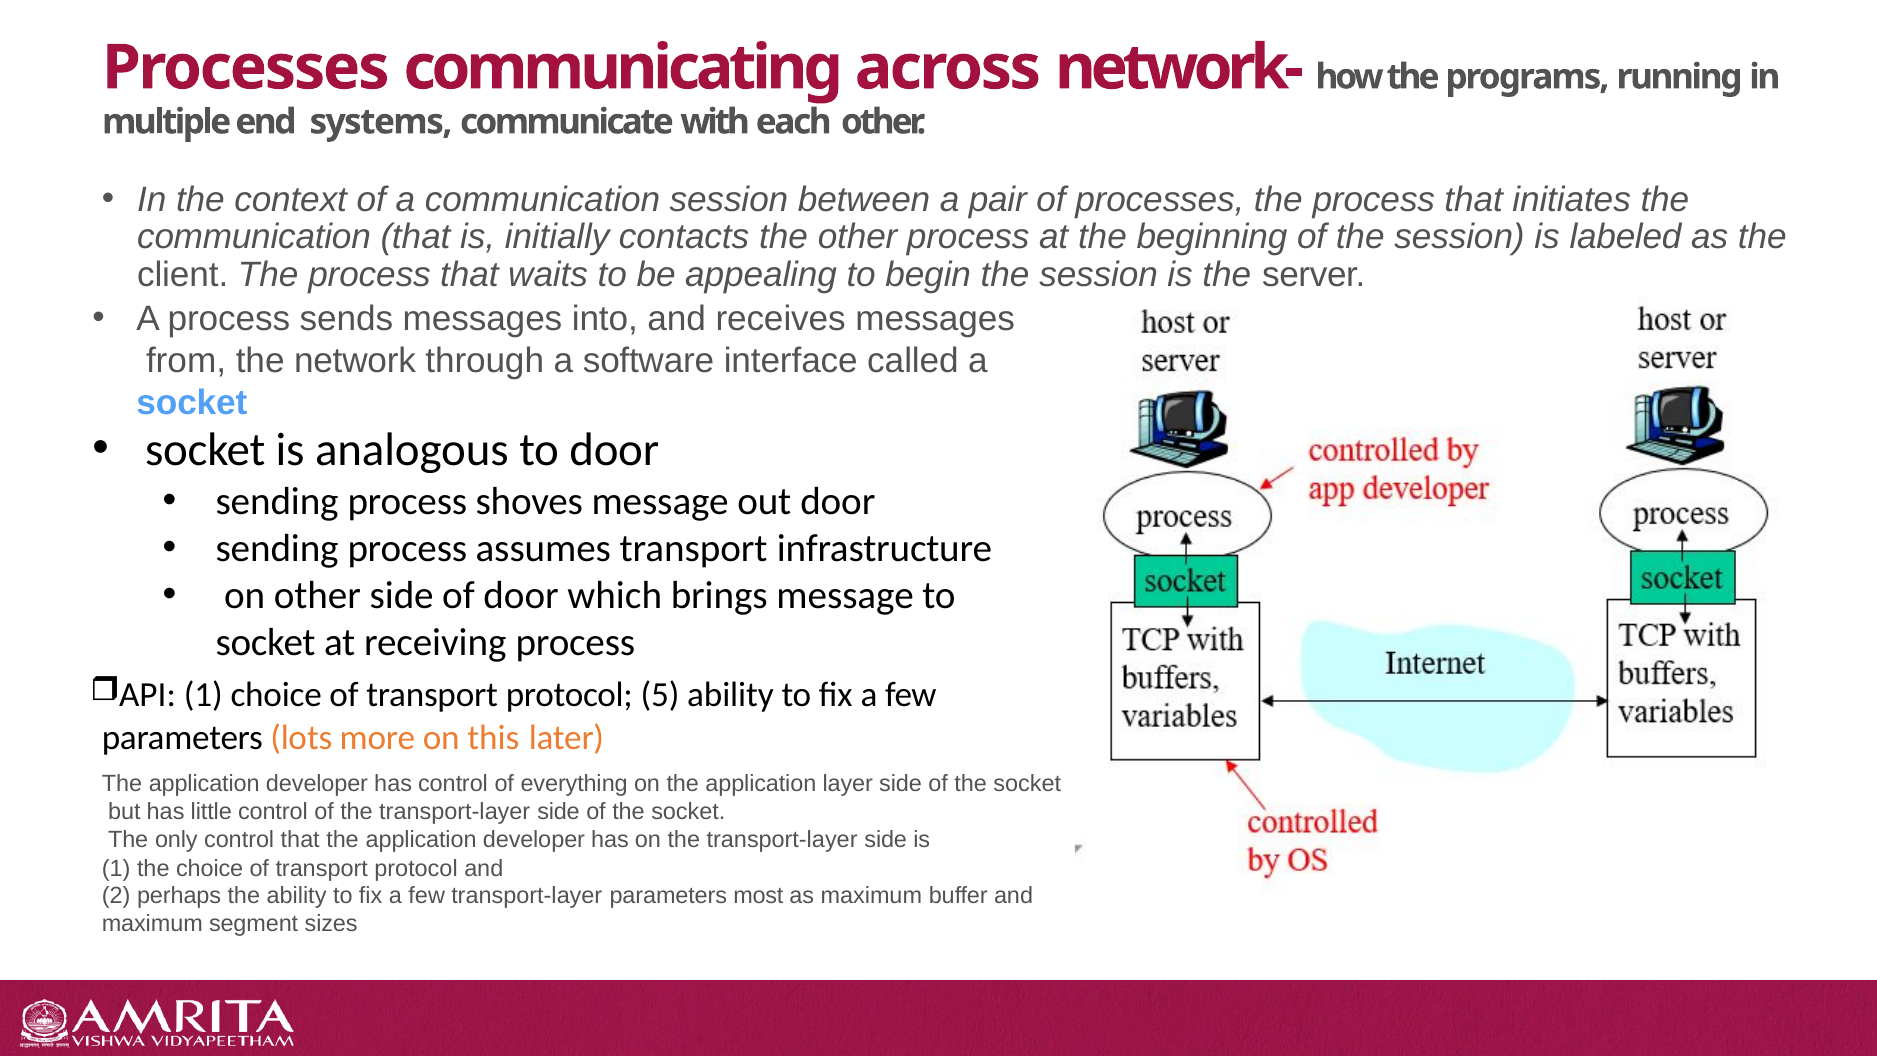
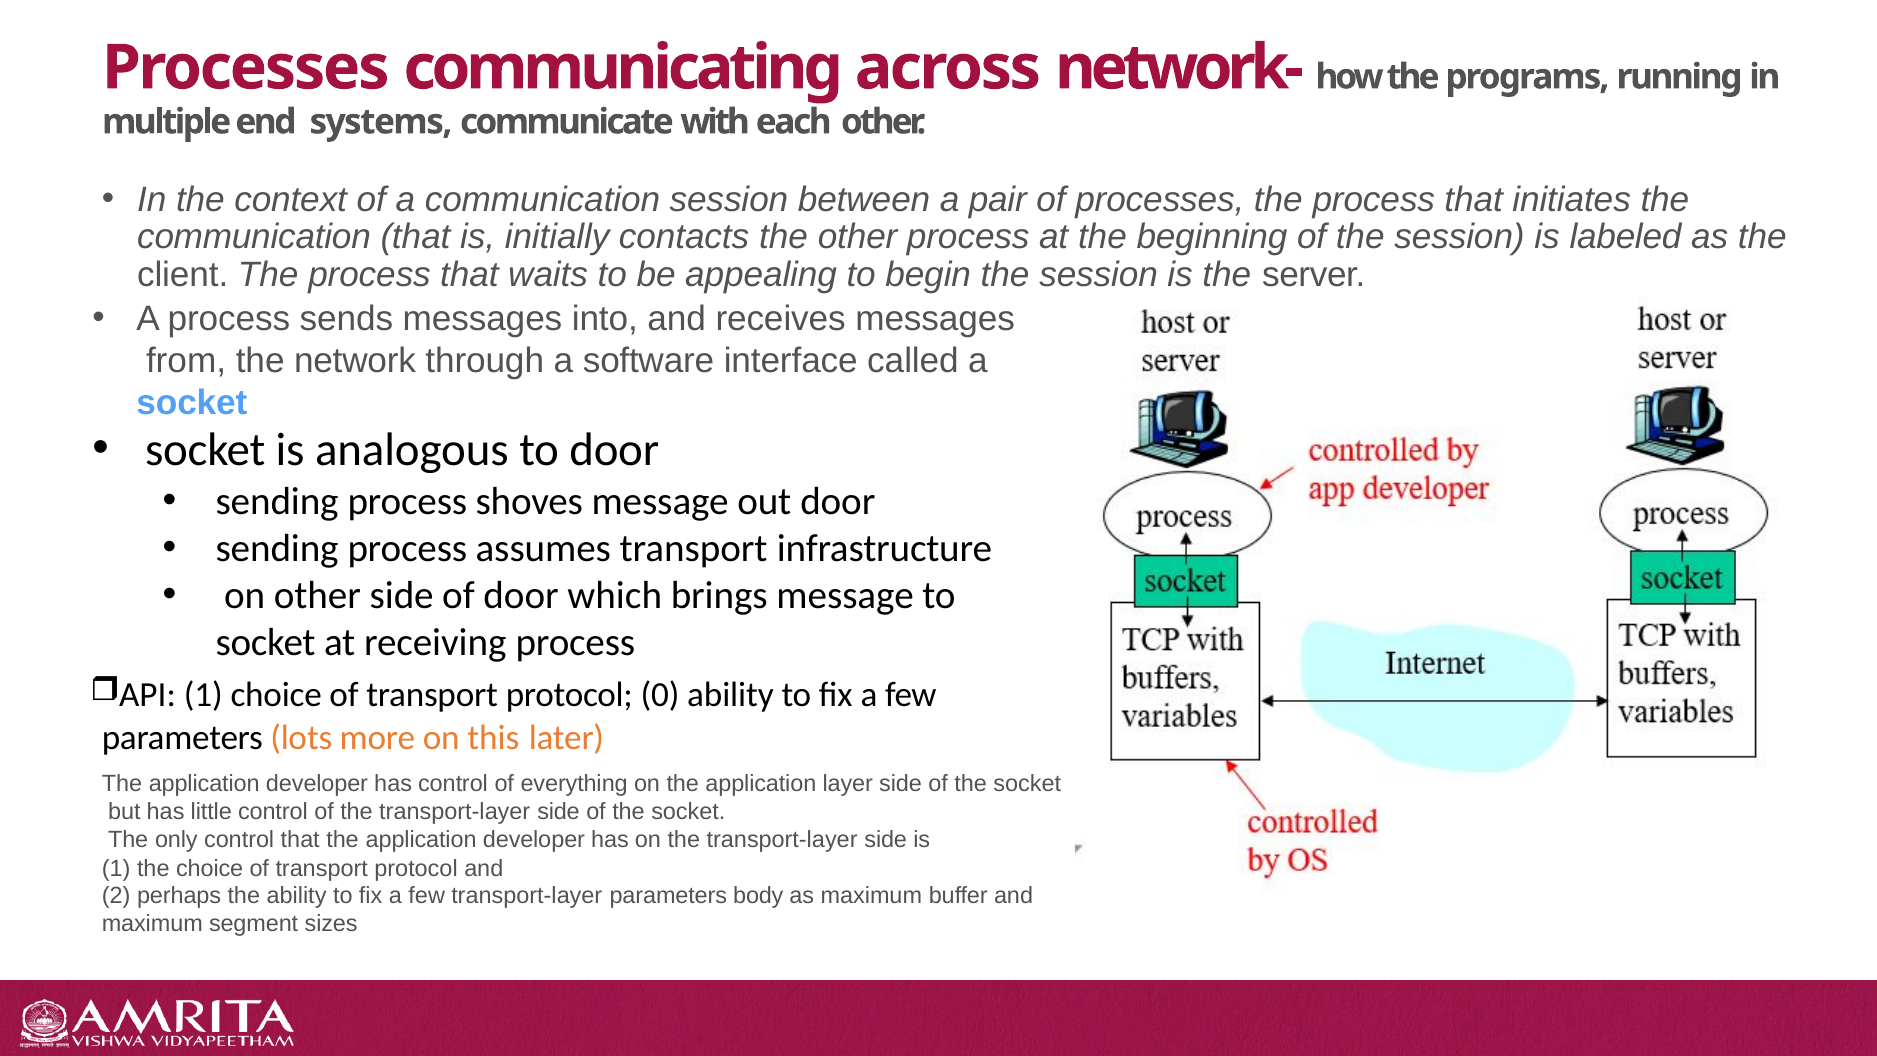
5: 5 -> 0 (660, 695)
most: most -> body (758, 896)
